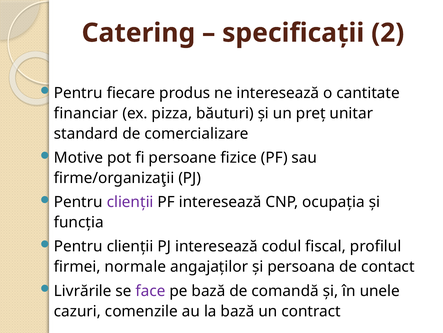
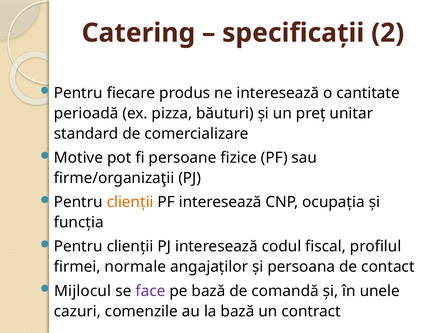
financiar: financiar -> perioadă (86, 113)
clienţii colour: purple -> orange (130, 202)
Livrările: Livrările -> Mijlocul (83, 290)
